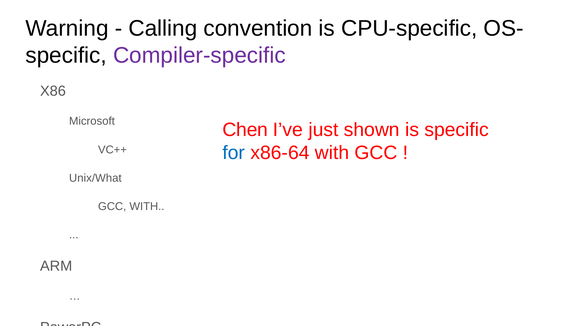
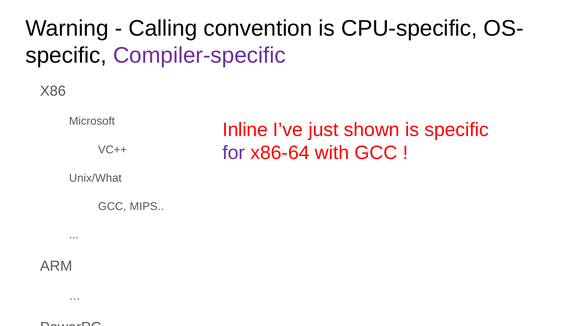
Chen: Chen -> Inline (245, 130)
for colour: blue -> purple (234, 153)
GCC WITH: WITH -> MIPS (147, 207)
